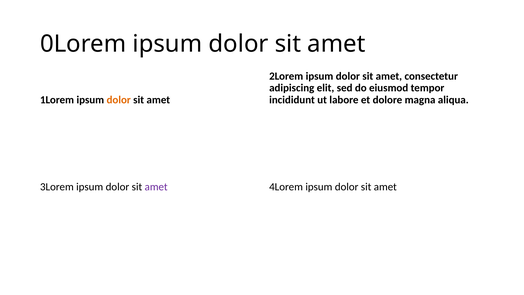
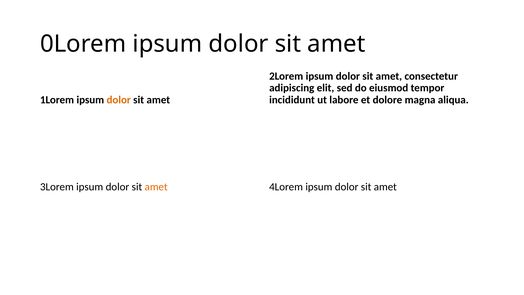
amet colour: purple -> orange (156, 187)
